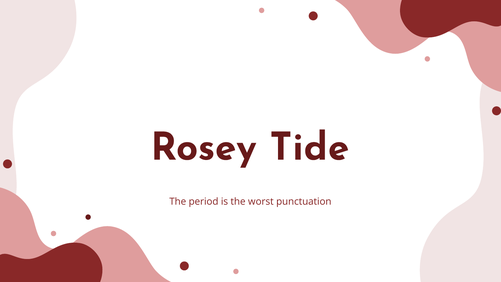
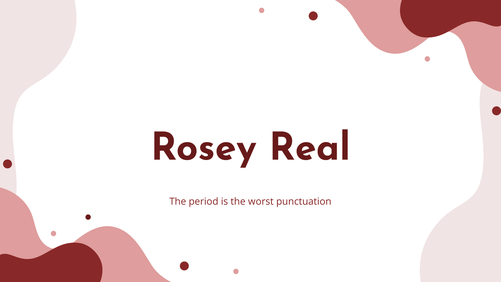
Tide: Tide -> Real (310, 147)
